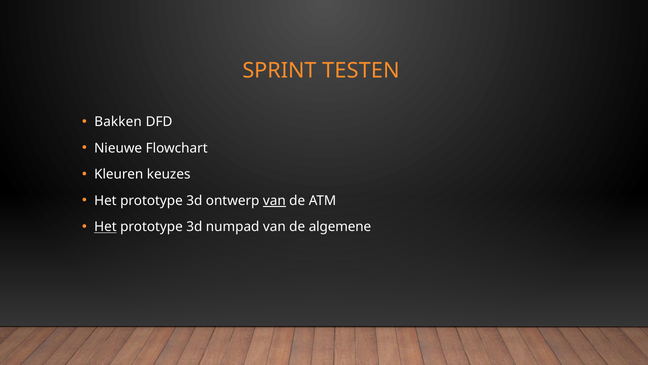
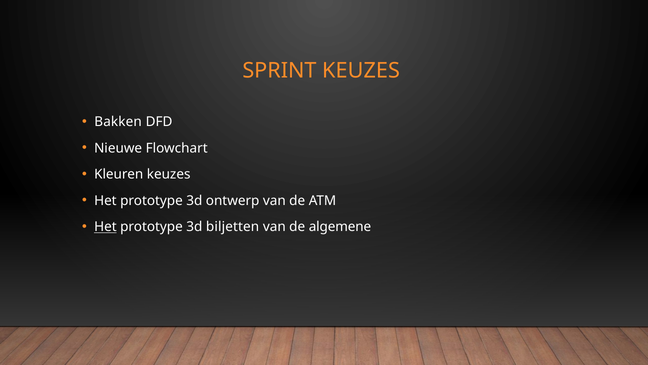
SPRINT TESTEN: TESTEN -> KEUZES (361, 71)
van underline: present -> none (274, 200)
numpad: numpad -> biljetten (233, 227)
